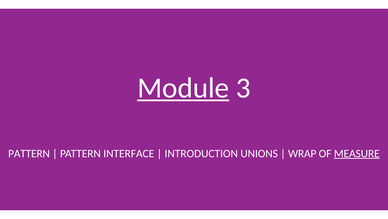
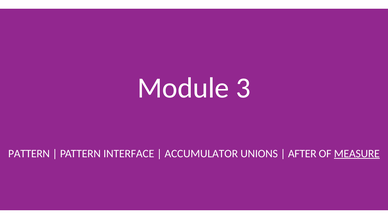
Module underline: present -> none (183, 88)
INTRODUCTION: INTRODUCTION -> ACCUMULATOR (201, 153)
WRAP: WRAP -> AFTER (302, 153)
